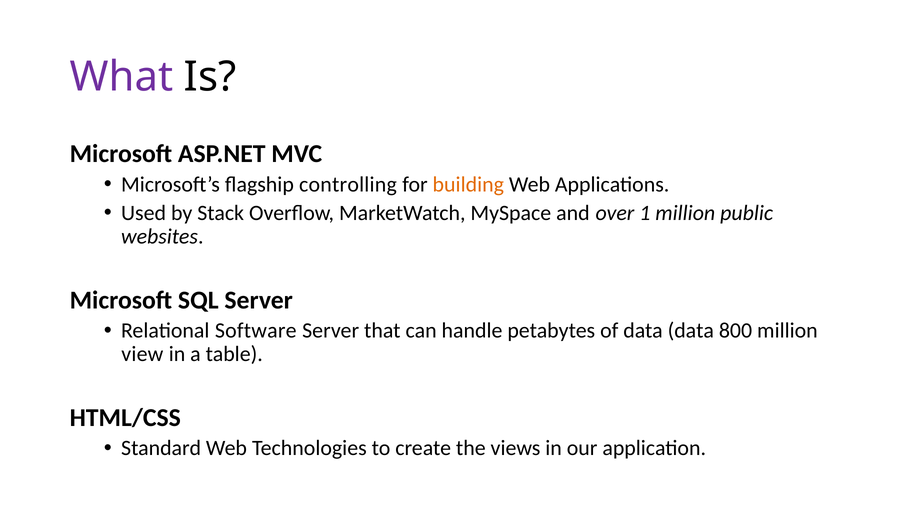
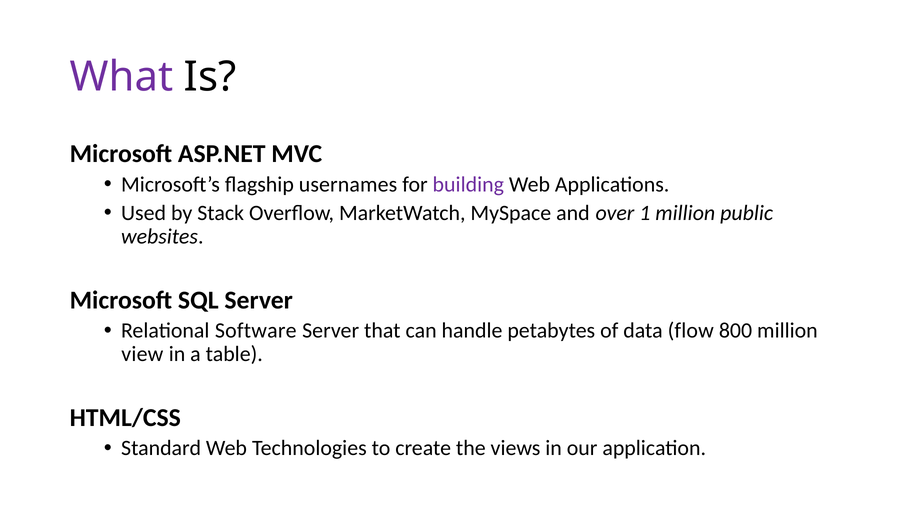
controlling: controlling -> usernames (348, 185)
building colour: orange -> purple (468, 185)
data data: data -> flow (691, 331)
